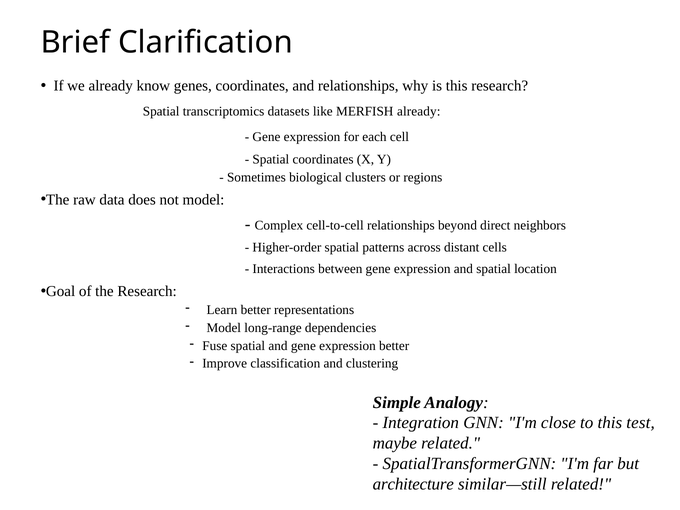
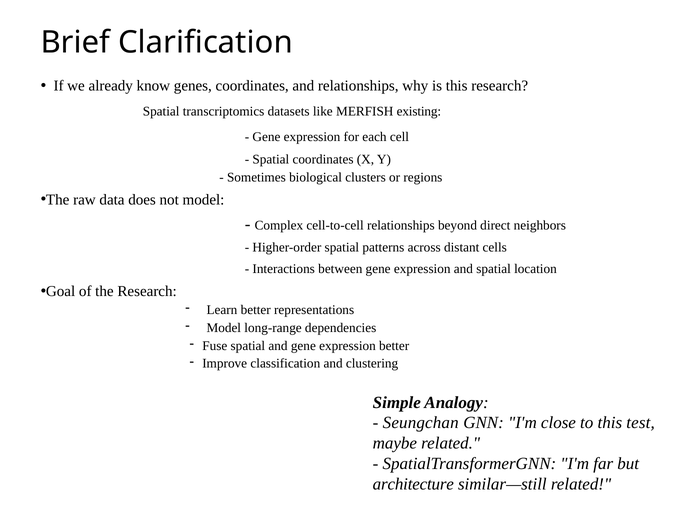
MERFISH already: already -> existing (419, 112)
Integration: Integration -> Seungchan (421, 423)
